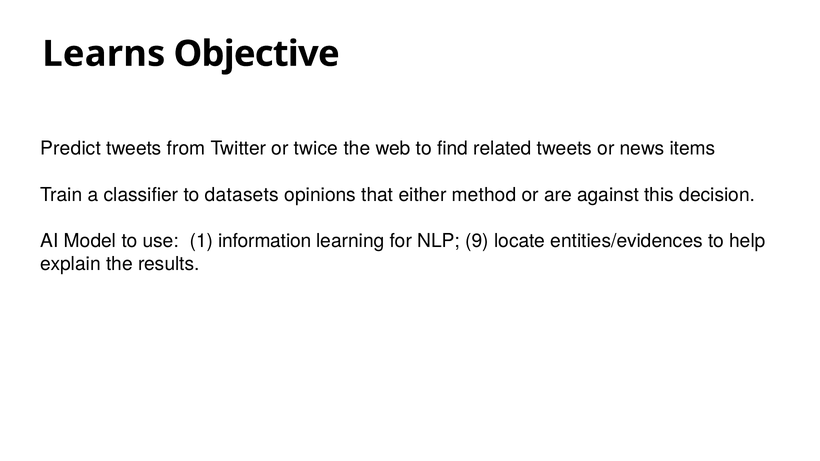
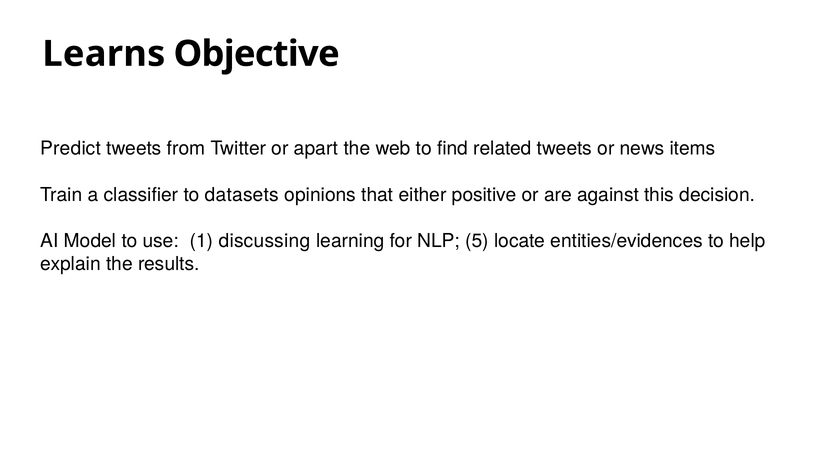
twice: twice -> apart (316, 149)
method: method -> positive (484, 195)
information: information -> discussing (265, 241)
9: 9 -> 5 (477, 241)
